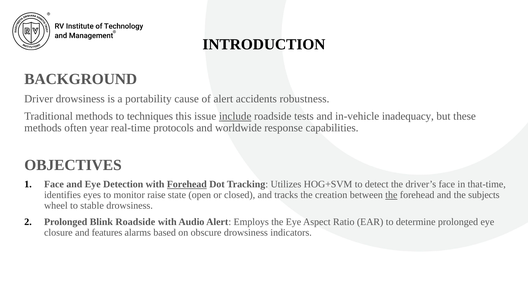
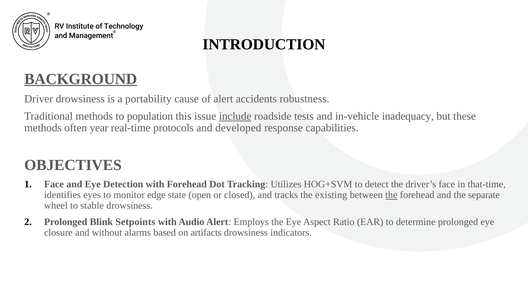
BACKGROUND underline: none -> present (81, 79)
techniques: techniques -> population (150, 116)
worldwide: worldwide -> developed (238, 128)
Forehead underline: present -> none (187, 184)
raise: raise -> edge (156, 195)
creation: creation -> existing (331, 195)
subjects: subjects -> separate (484, 195)
Blink Roadside: Roadside -> Setpoints (135, 222)
features: features -> without (107, 233)
obscure: obscure -> artifacts (206, 233)
